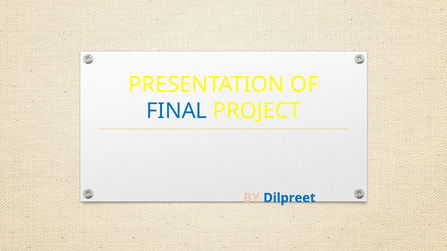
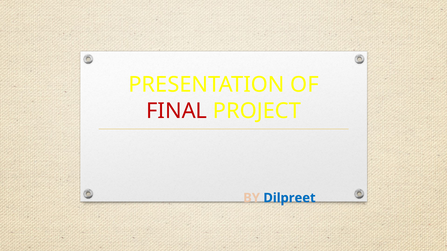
FINAL colour: blue -> red (177, 111)
